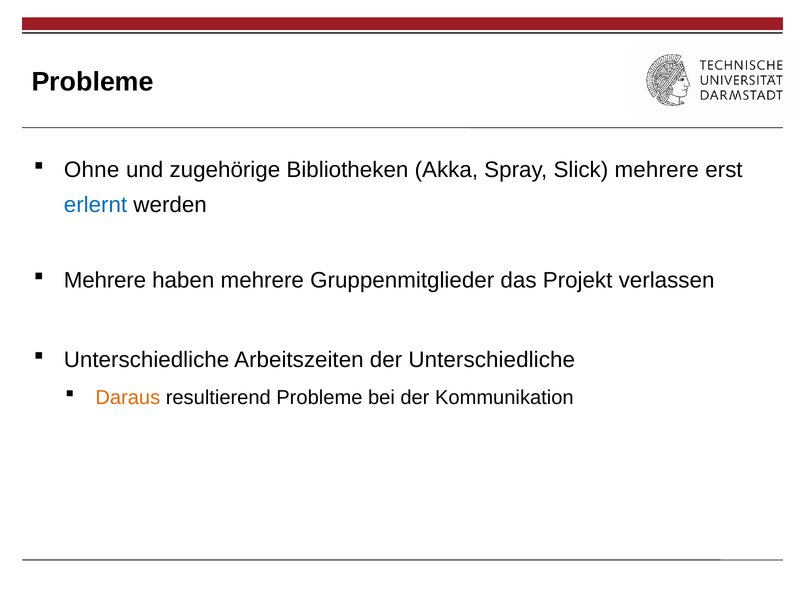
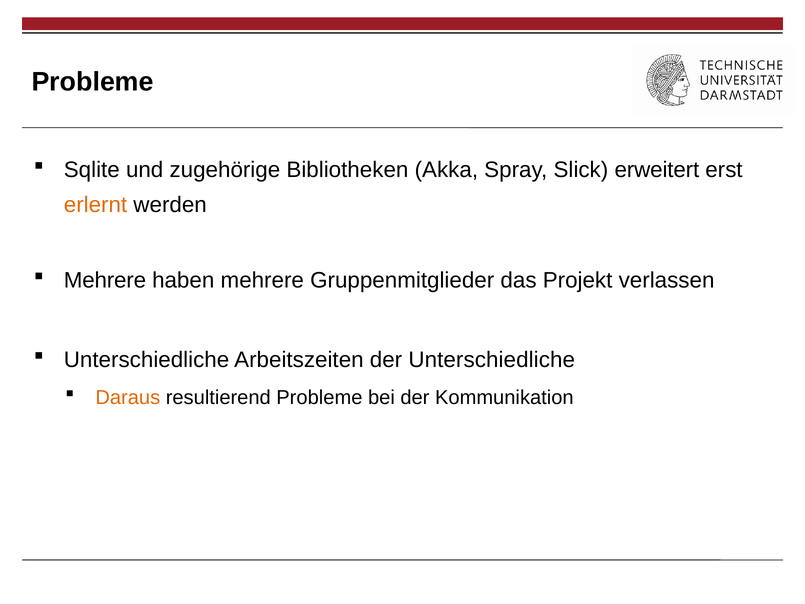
Ohne: Ohne -> Sqlite (92, 170)
Slick mehrere: mehrere -> erweitert (657, 170)
erlernt colour: blue -> orange (95, 205)
